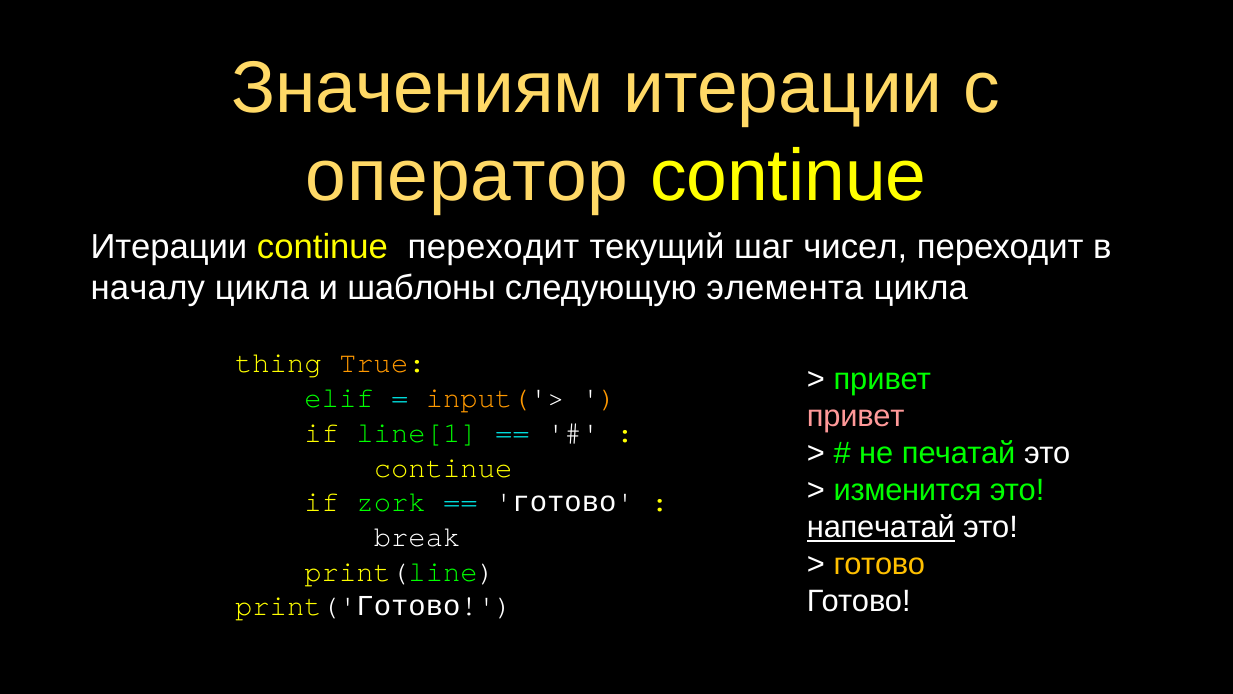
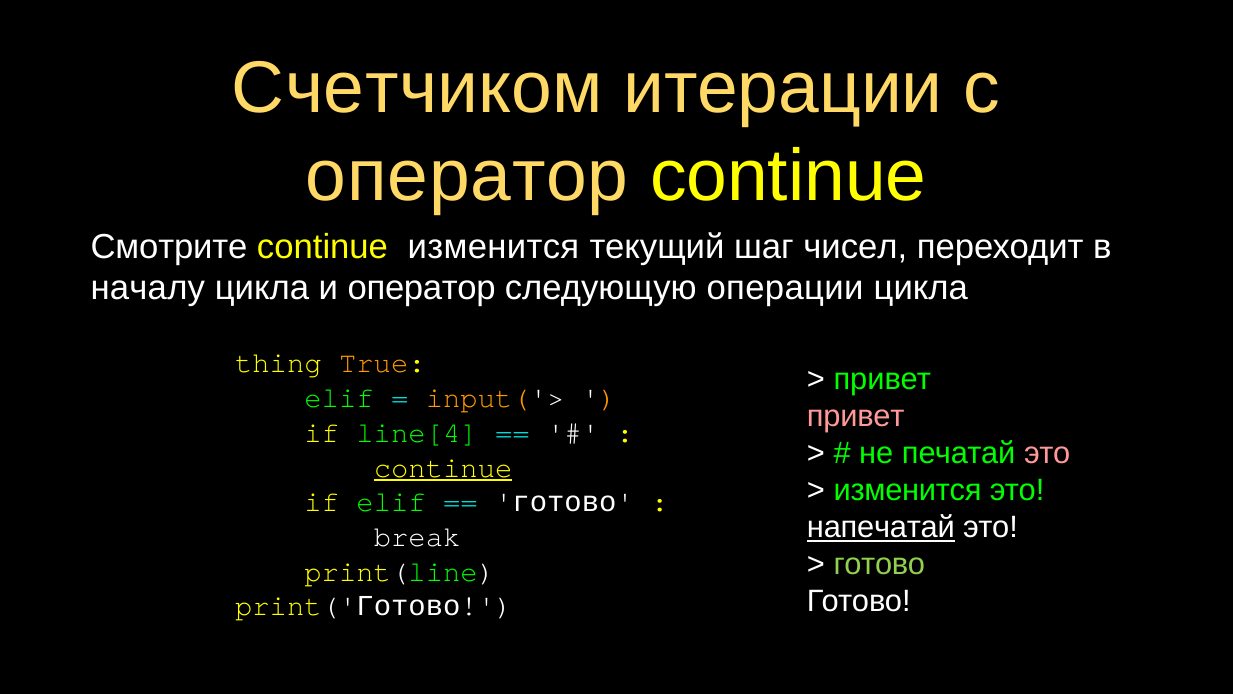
Значениям: Значениям -> Счетчиком (417, 89)
Итерации: Итерации -> Смотрите (169, 247)
continue переходит: переходит -> изменится (493, 247)
и шаблоны: шаблоны -> оператор (422, 288)
элемента: элемента -> операции (785, 288)
line[1: line[1 -> line[4 (417, 433)
это colour: white -> pink (1047, 453)
continue underline: none -> present (443, 467)
if zork: zork -> elif (391, 502)
готово colour: yellow -> light green (879, 564)
